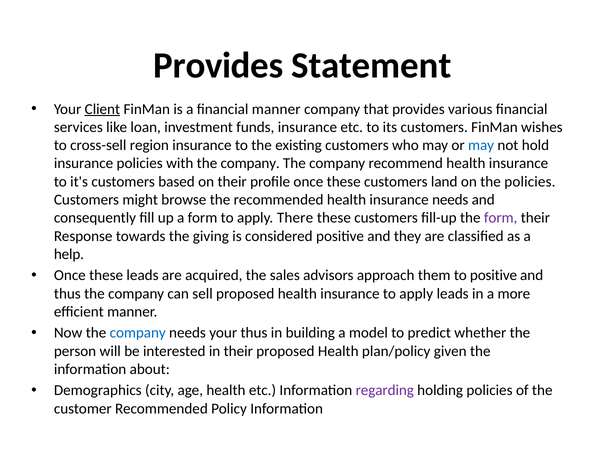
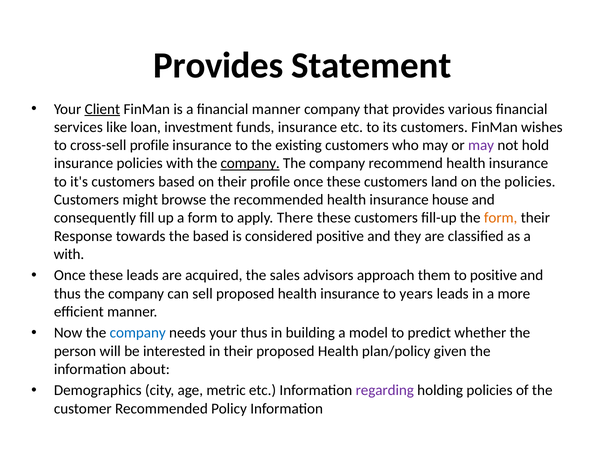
cross-sell region: region -> profile (149, 145)
may colour: blue -> purple (481, 145)
company underline: none -> present (250, 163)
insurance needs: needs -> house (450, 200)
form colour: purple -> orange (501, 218)
the giving: giving -> based (211, 236)
help: help -> with (69, 254)
insurance to apply: apply -> years (416, 293)
age health: health -> metric (226, 390)
